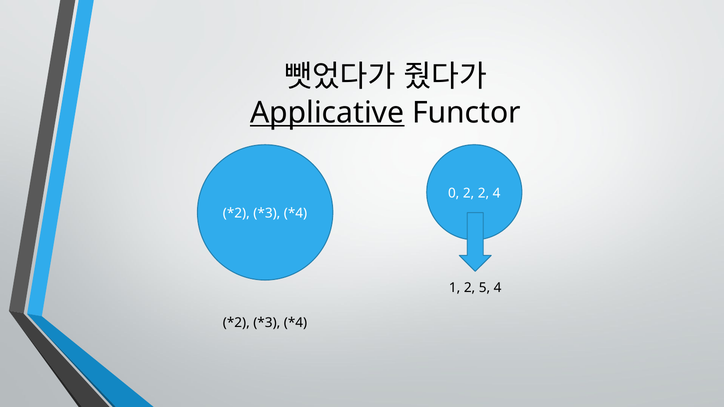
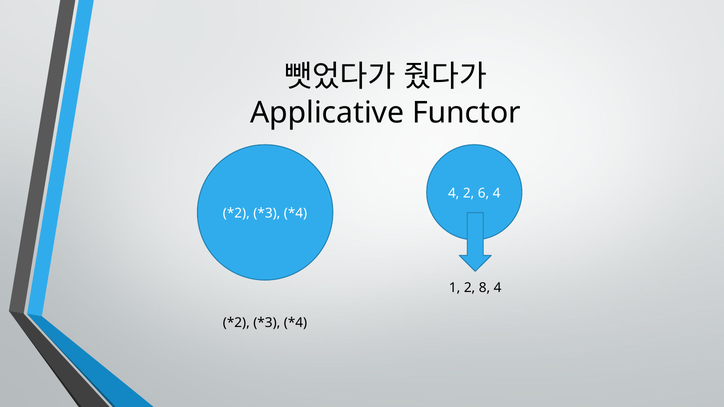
Applicative underline: present -> none (327, 113)
0: 0 -> 4 (454, 193)
2 2: 2 -> 6 (484, 193)
5: 5 -> 8 (484, 288)
